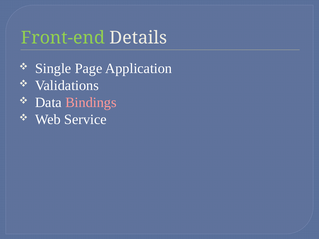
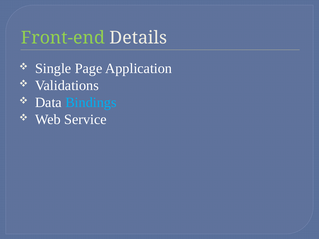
Bindings colour: pink -> light blue (91, 103)
